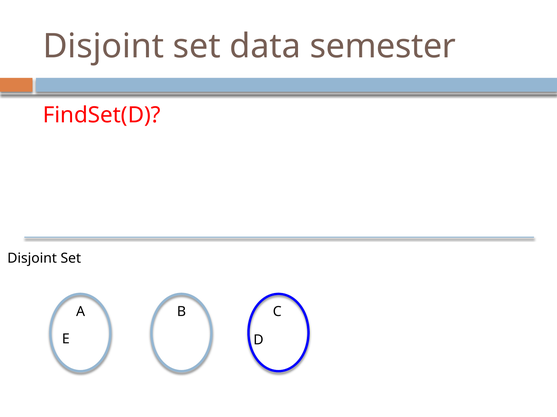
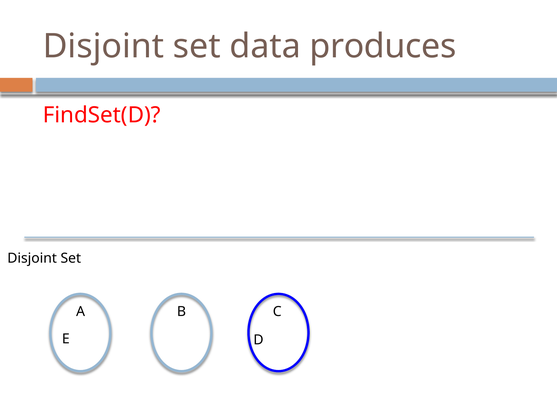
semester: semester -> produces (383, 46)
